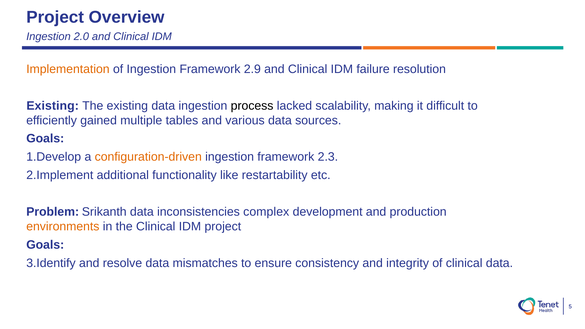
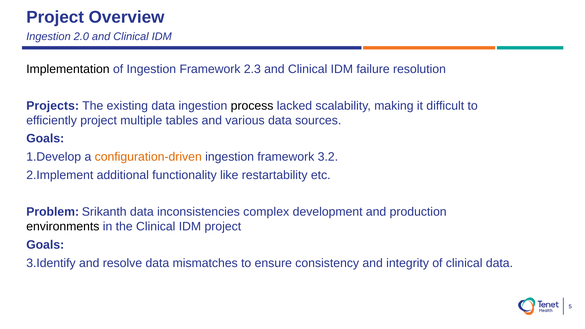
Implementation colour: orange -> black (68, 69)
2.9: 2.9 -> 2.3 (252, 69)
Existing: Existing -> Projects (53, 106)
efficiently gained: gained -> project (99, 120)
2.3: 2.3 -> 3.2 (328, 157)
environments colour: orange -> black (63, 226)
